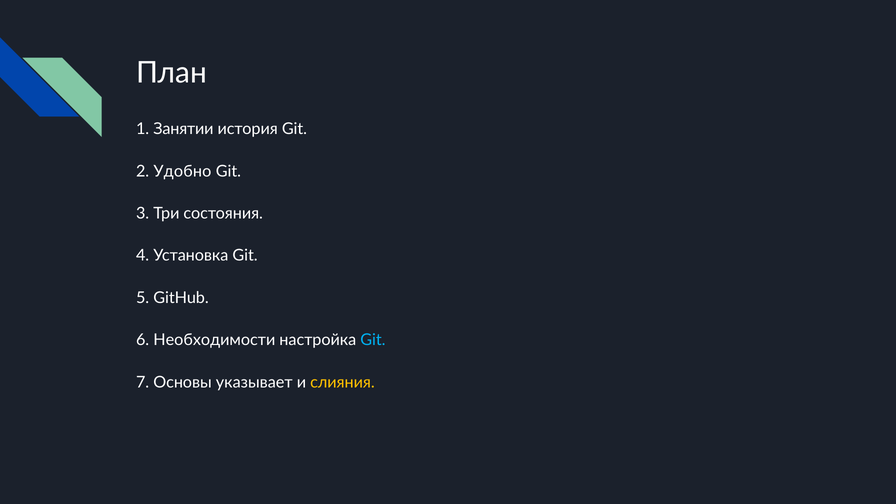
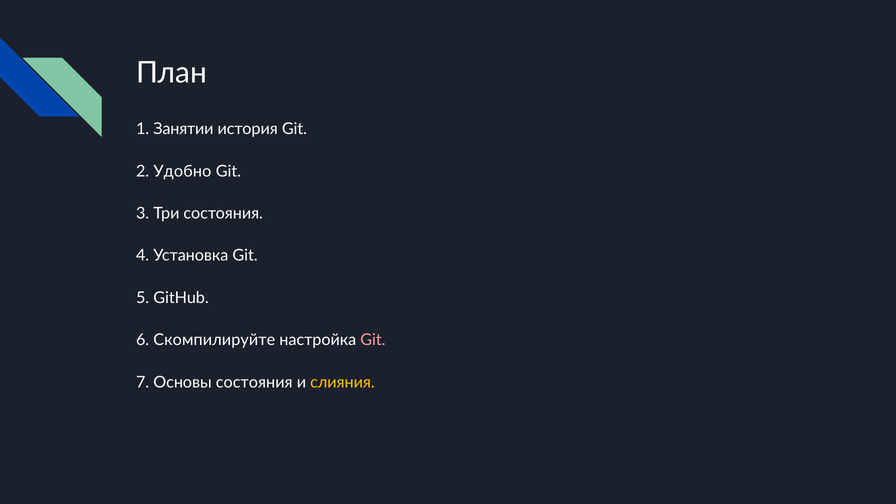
Необходимости: Необходимости -> Скомпилируйте (214, 340)
Git colour: light blue -> pink (373, 340)
Основы указывает: указывает -> состояния (254, 382)
